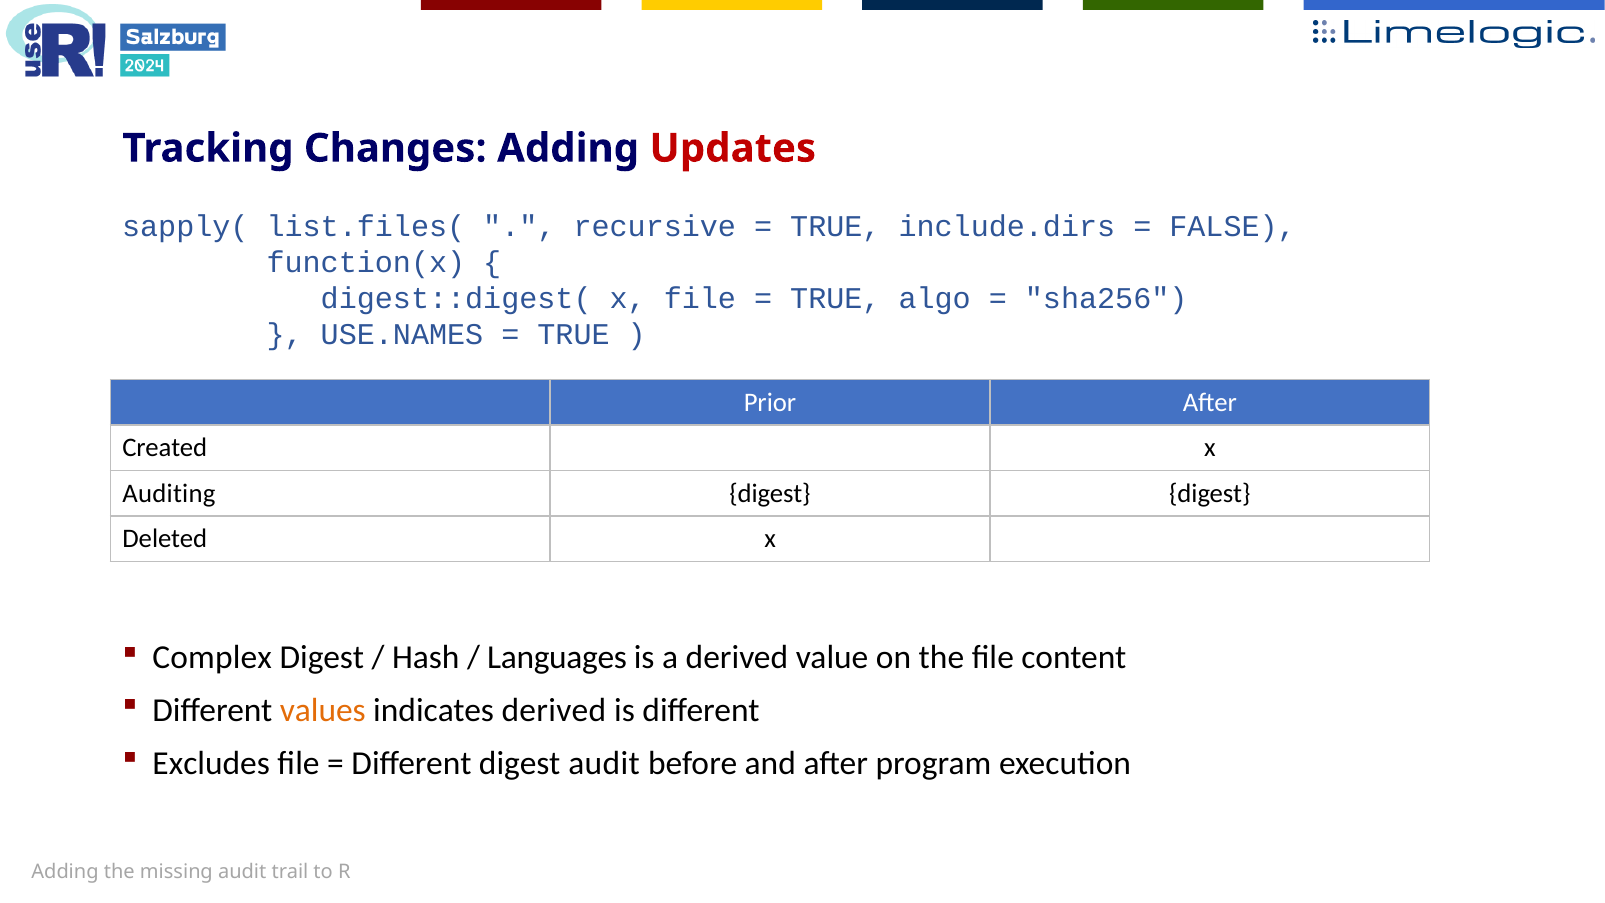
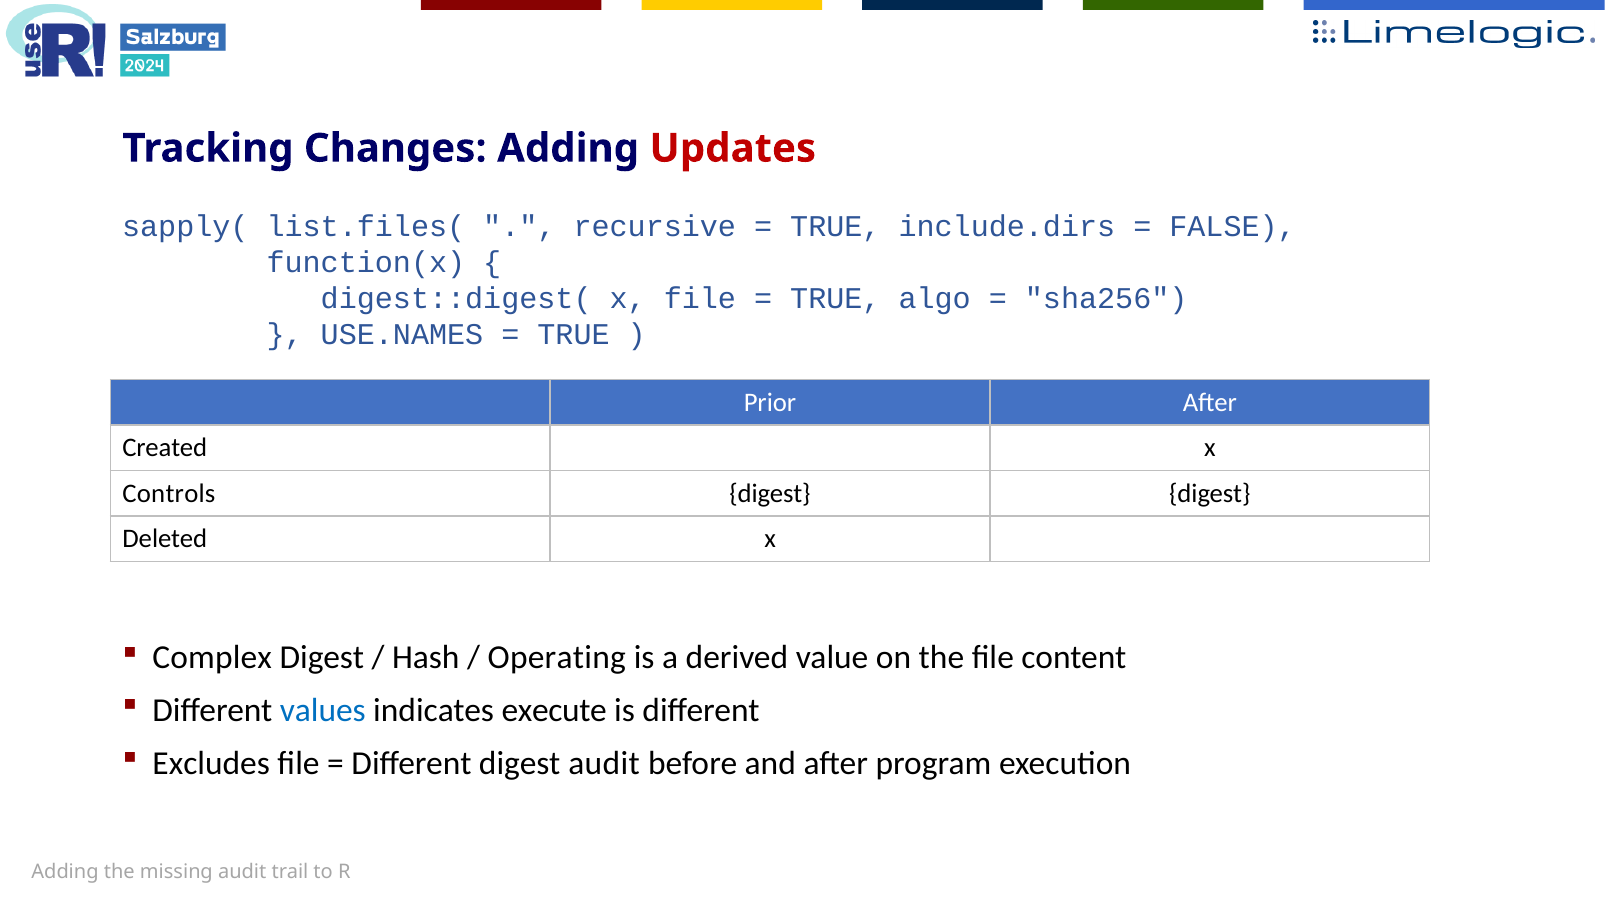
Auditing: Auditing -> Controls (169, 493)
Languages: Languages -> Operating (557, 658)
values colour: orange -> blue (323, 711)
indicates derived: derived -> execute (554, 711)
